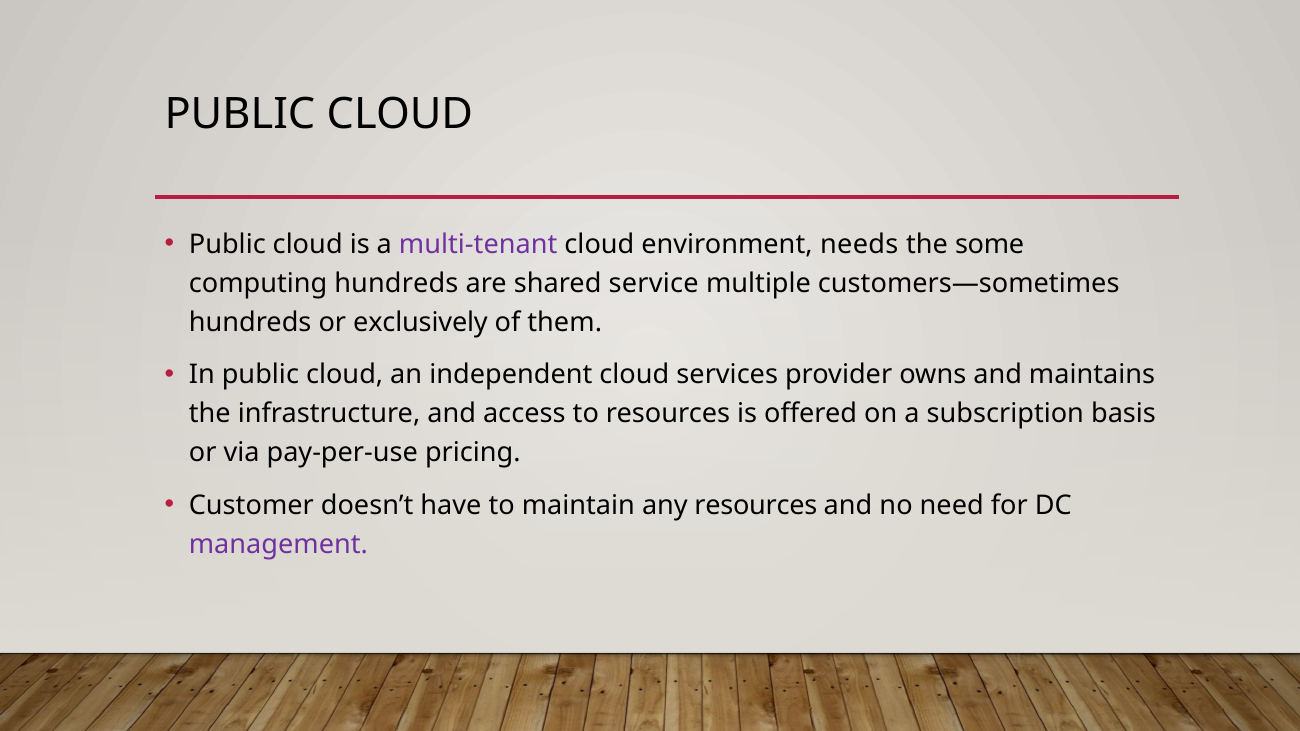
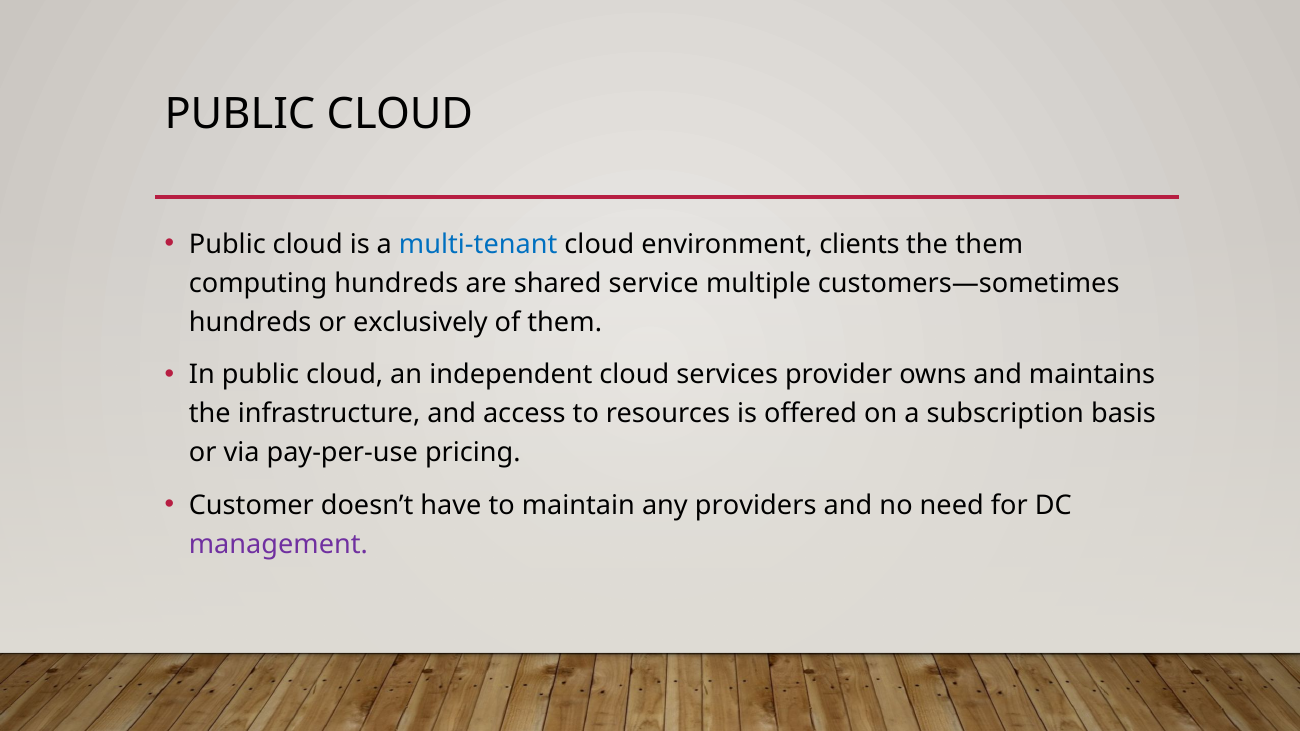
multi-tenant colour: purple -> blue (478, 244)
needs: needs -> clients (859, 244)
the some: some -> them (989, 244)
any resources: resources -> providers (756, 506)
